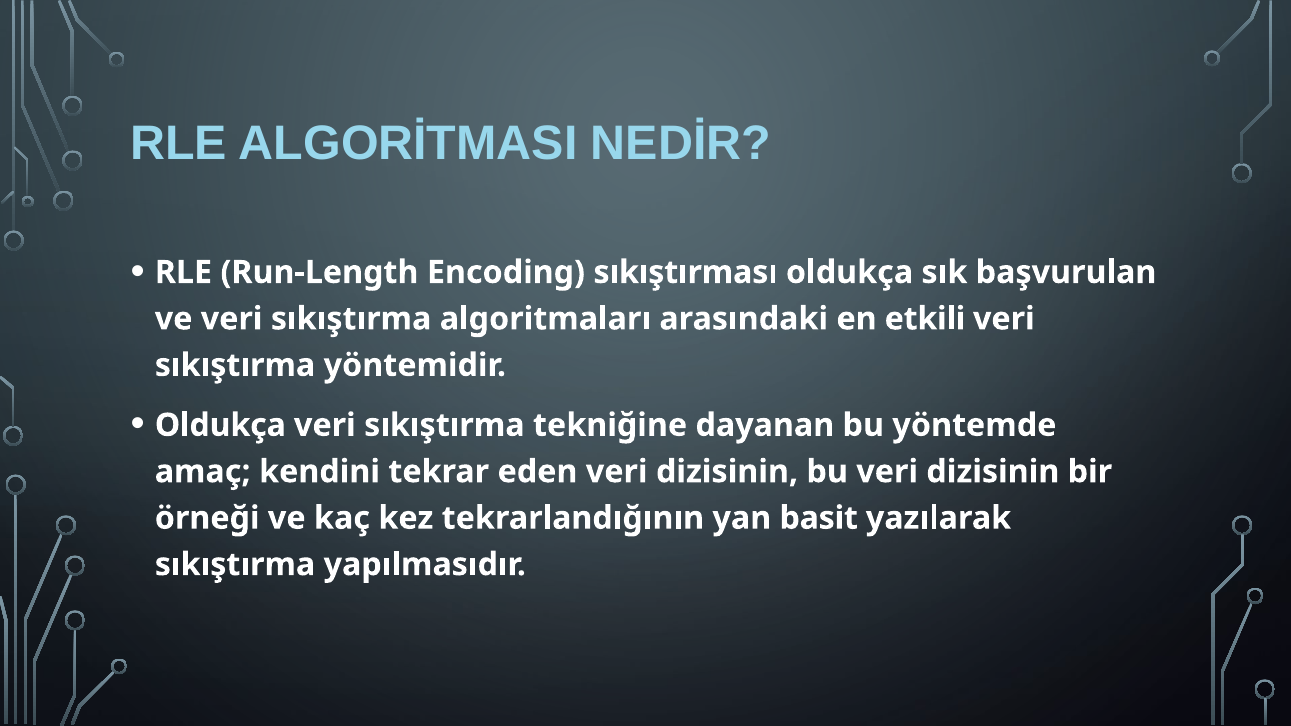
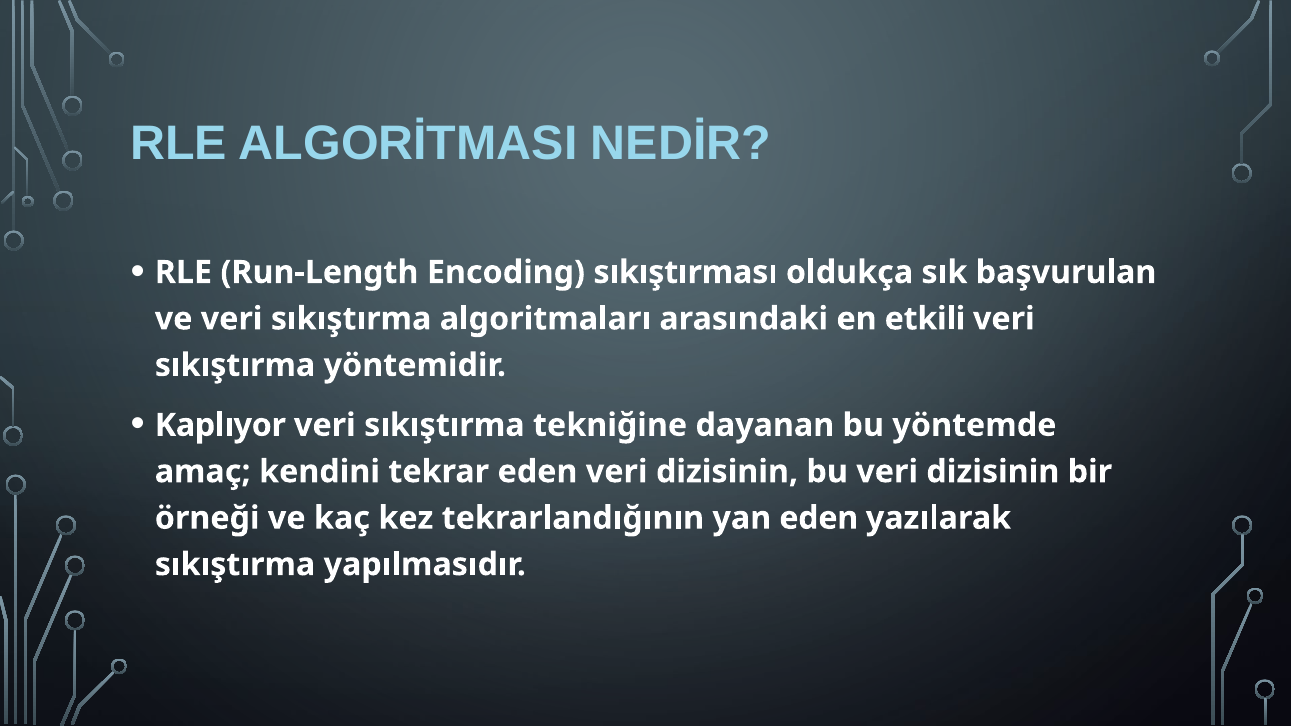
Oldukça: Oldukça -> Kaplıyor (220, 425)
yan basit: basit -> eden (819, 518)
